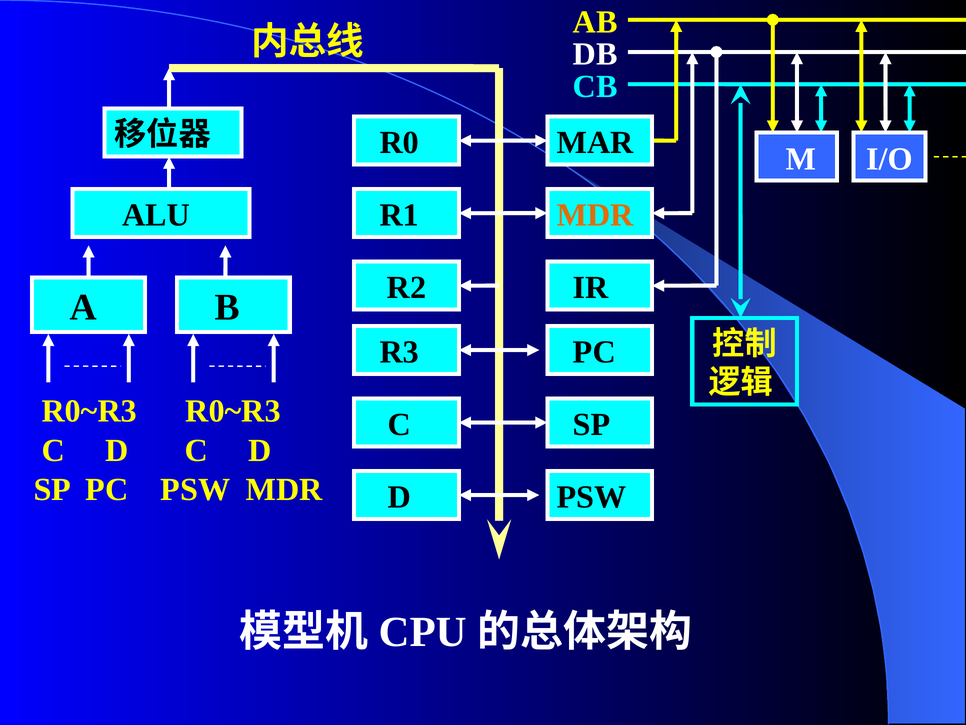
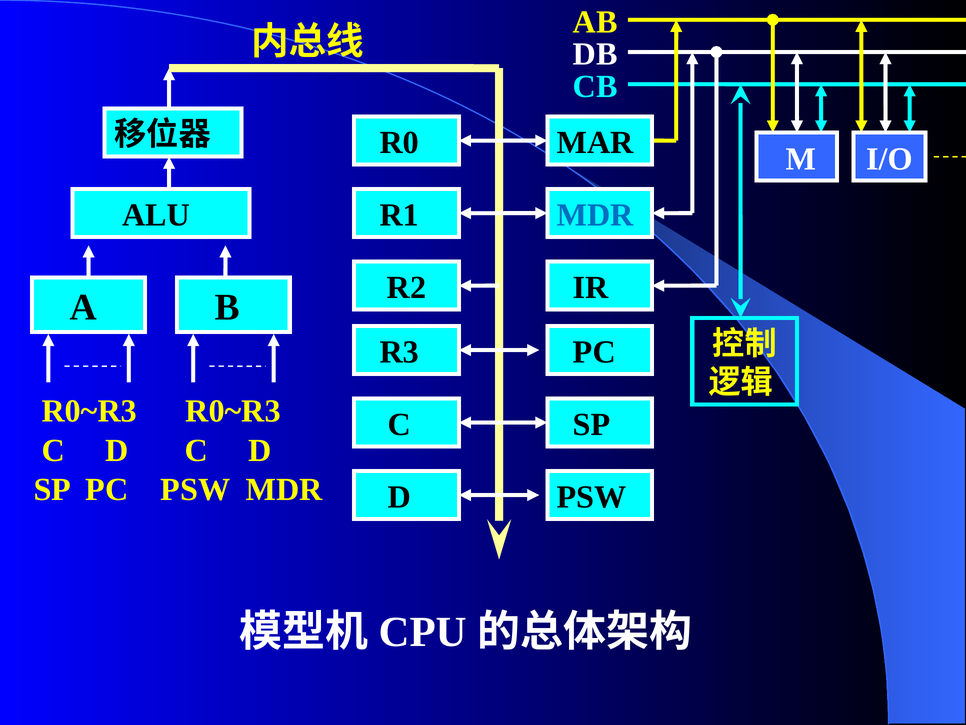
MDR colour: orange -> blue (595, 215)
